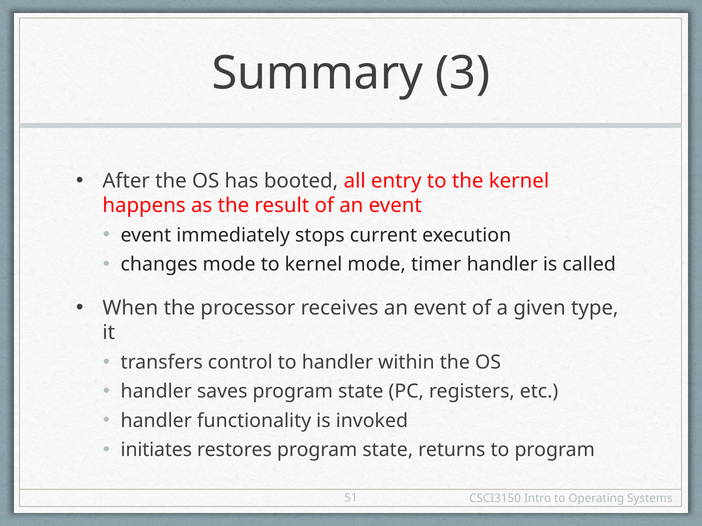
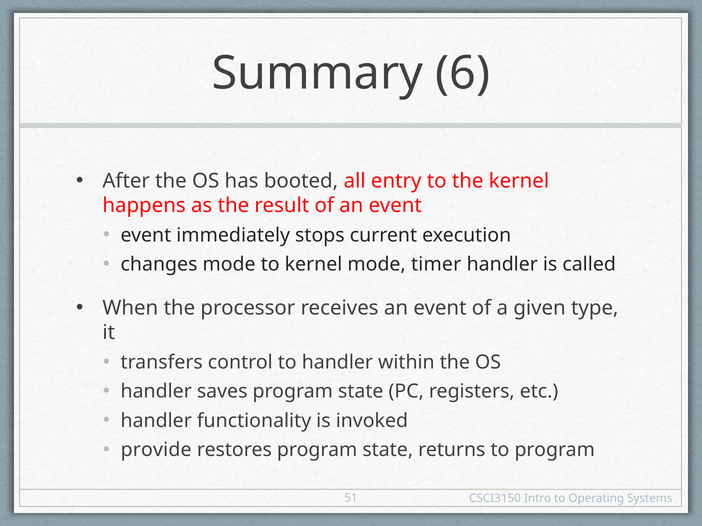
3: 3 -> 6 (463, 73)
initiates: initiates -> provide (156, 450)
